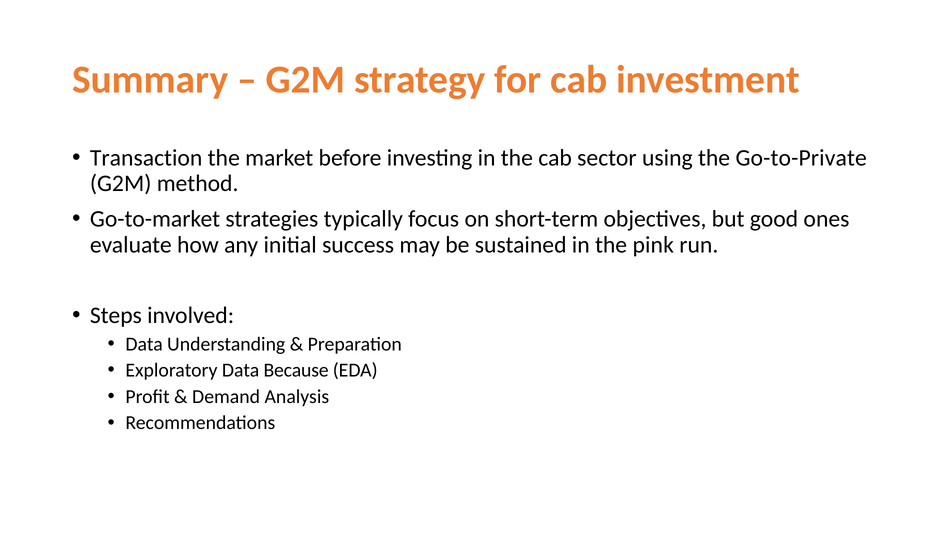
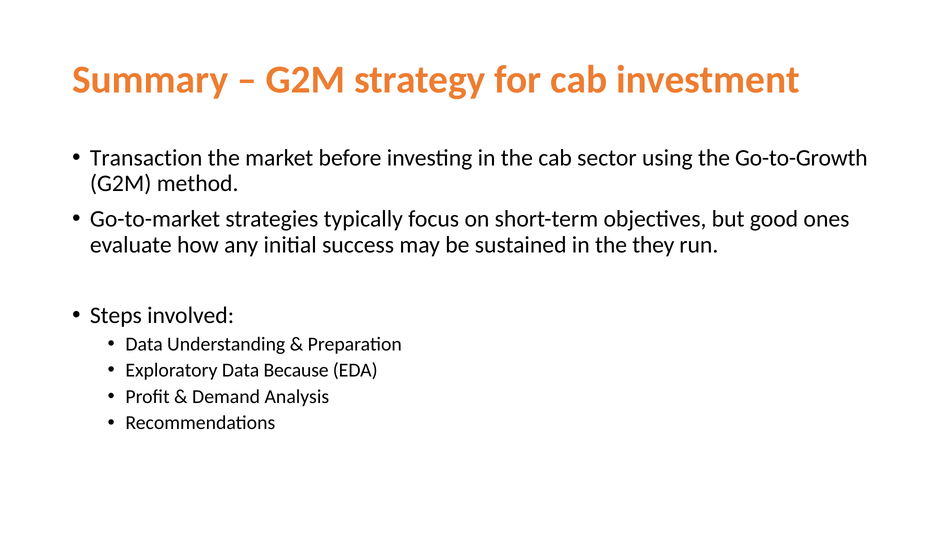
Go-to-Private: Go-to-Private -> Go-to-Growth (801, 158)
pink: pink -> they (653, 245)
